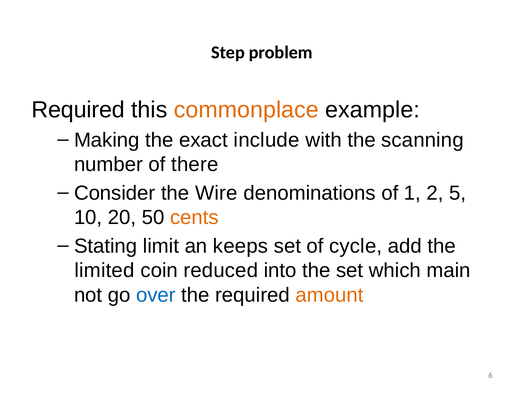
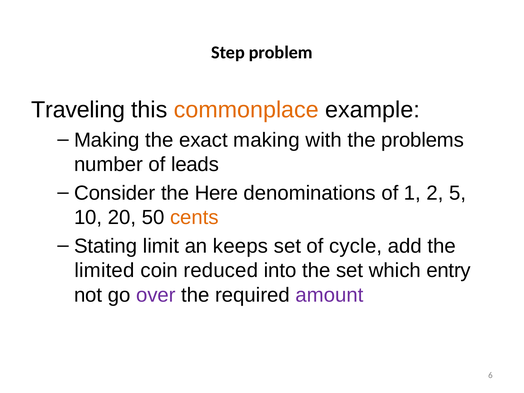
Required: Required -> Traveling (78, 110)
exact include: include -> making (267, 140)
scanning: scanning -> problems (423, 140)
there: there -> leads (195, 164)
Wire: Wire -> Here (216, 193)
main: main -> entry (449, 271)
over colour: blue -> purple (156, 295)
amount colour: orange -> purple (329, 295)
